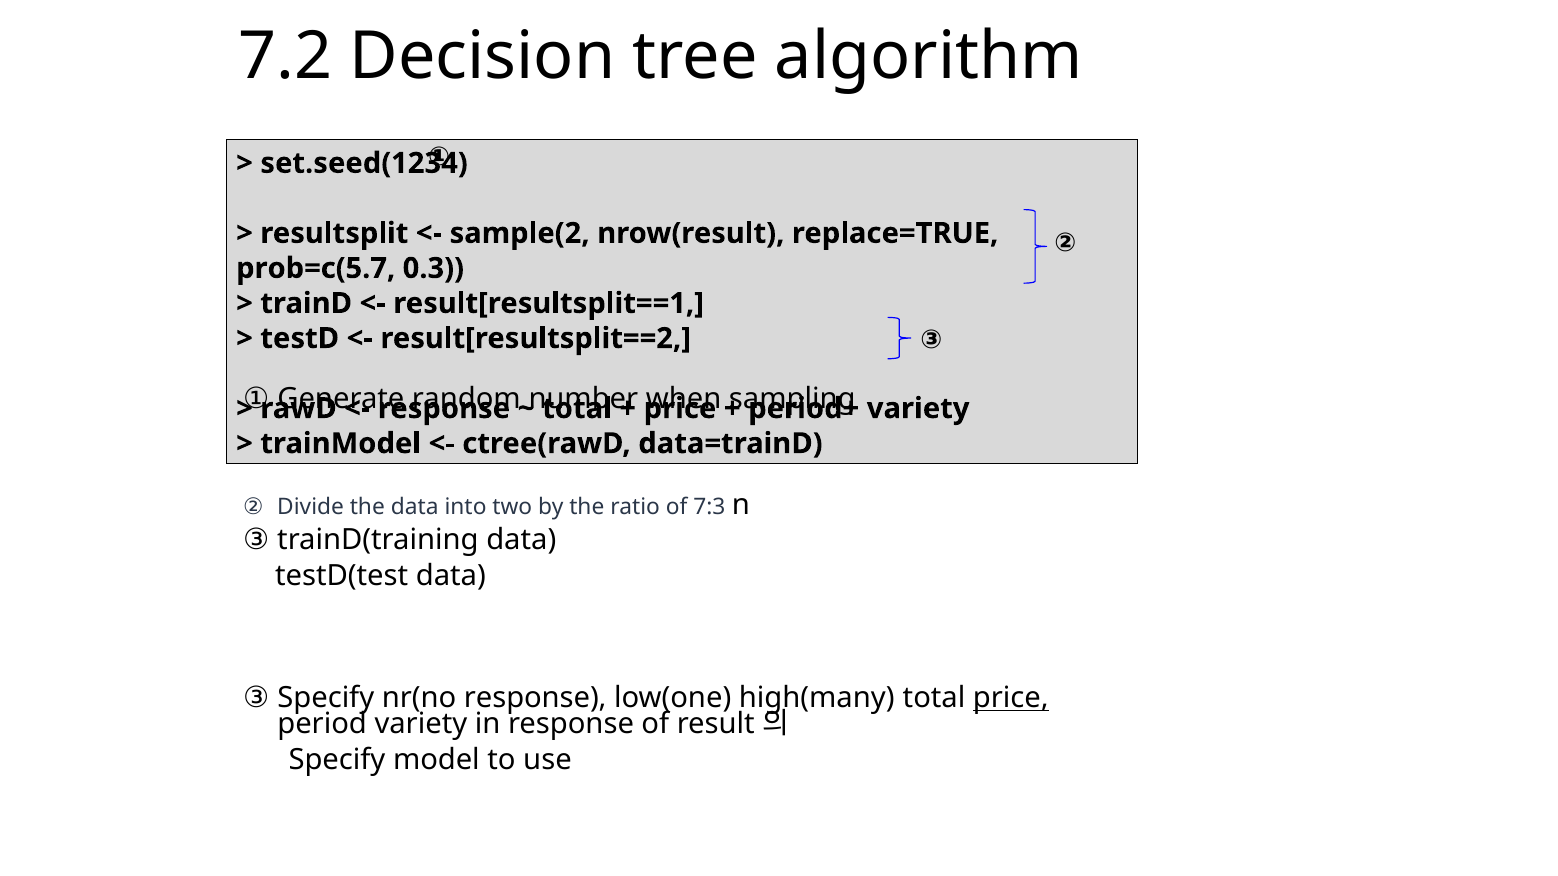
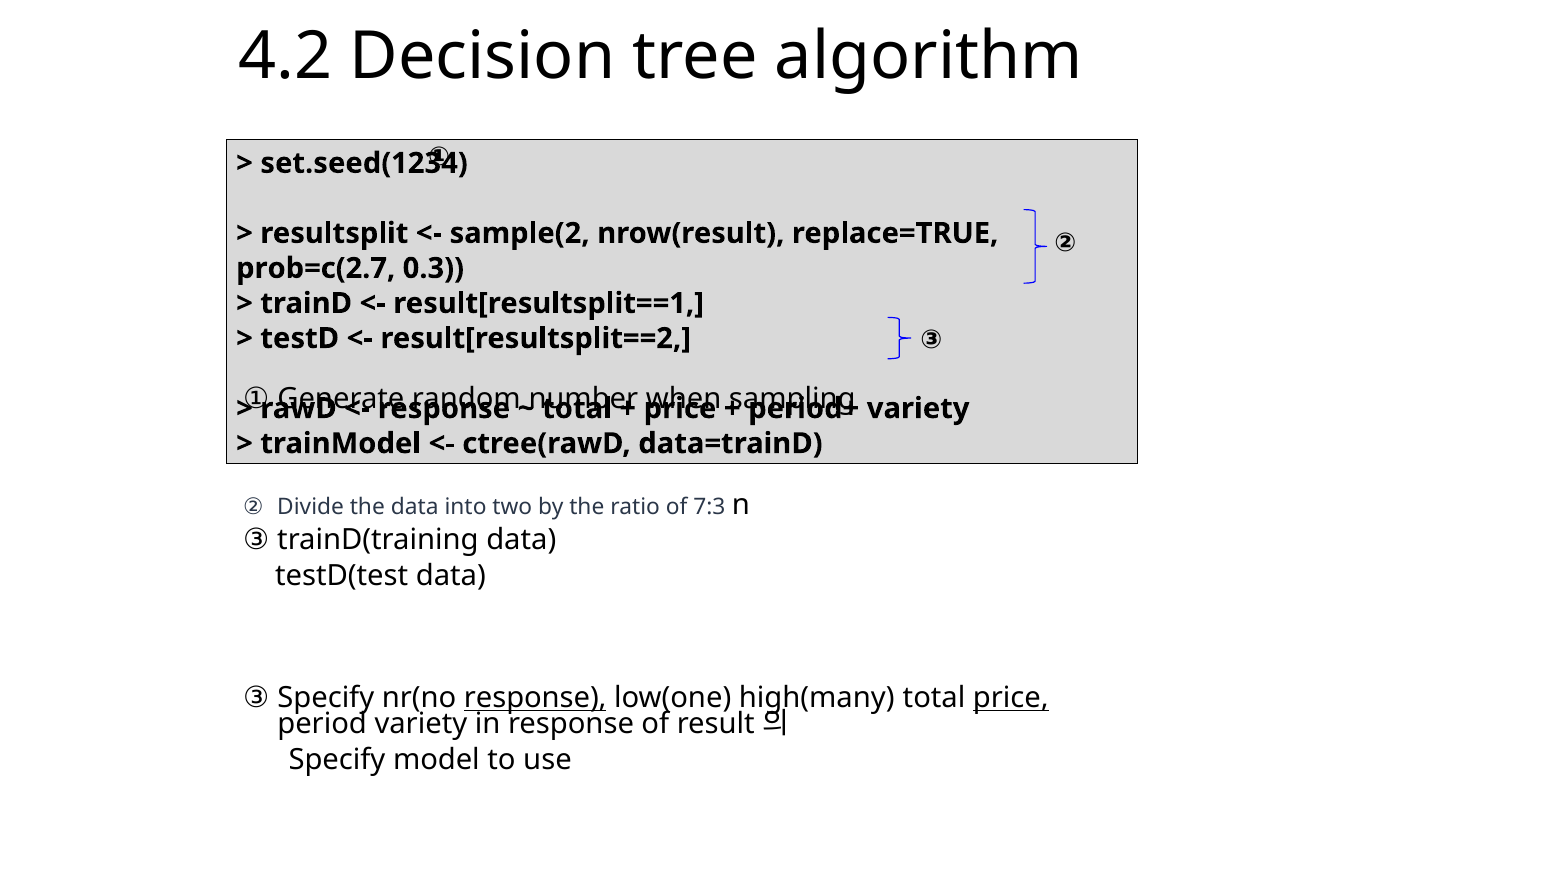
7.2: 7.2 -> 4.2 (286, 56)
prob=c(5.7: prob=c(5.7 -> prob=c(2.7 (316, 268)
response underline: none -> present (535, 698)
